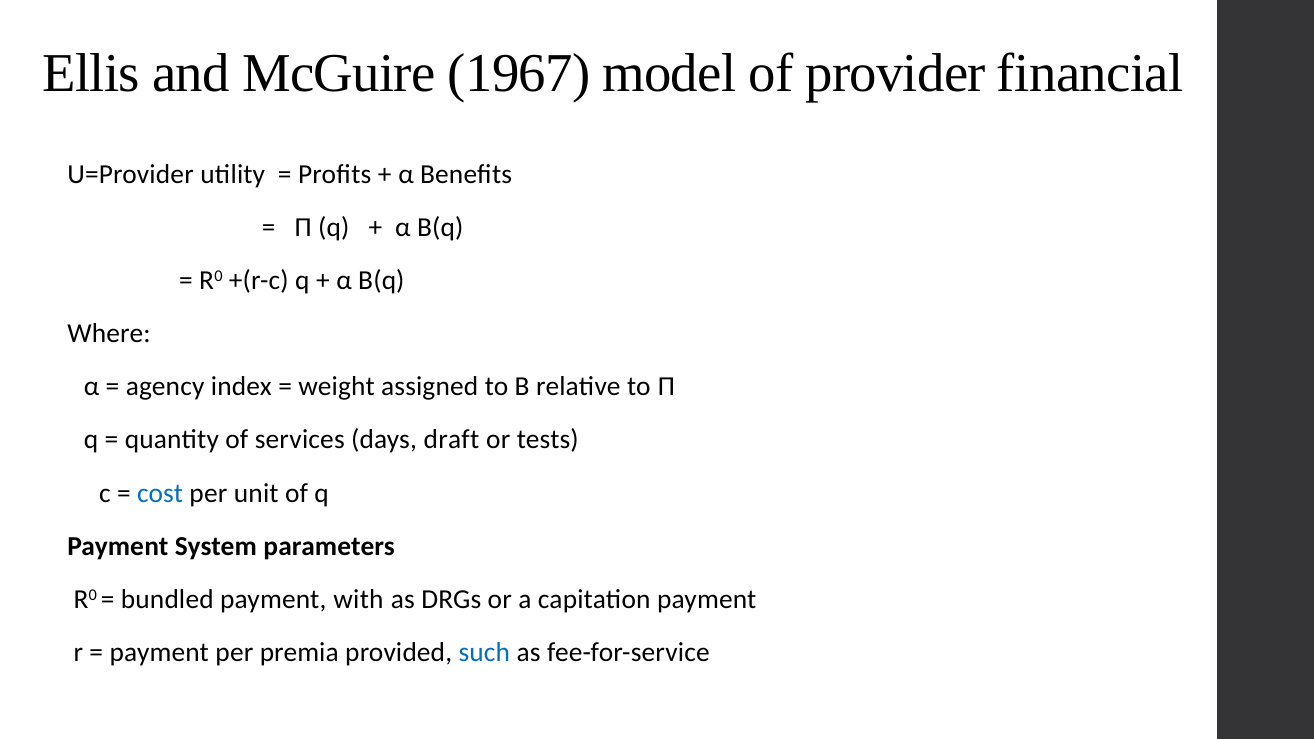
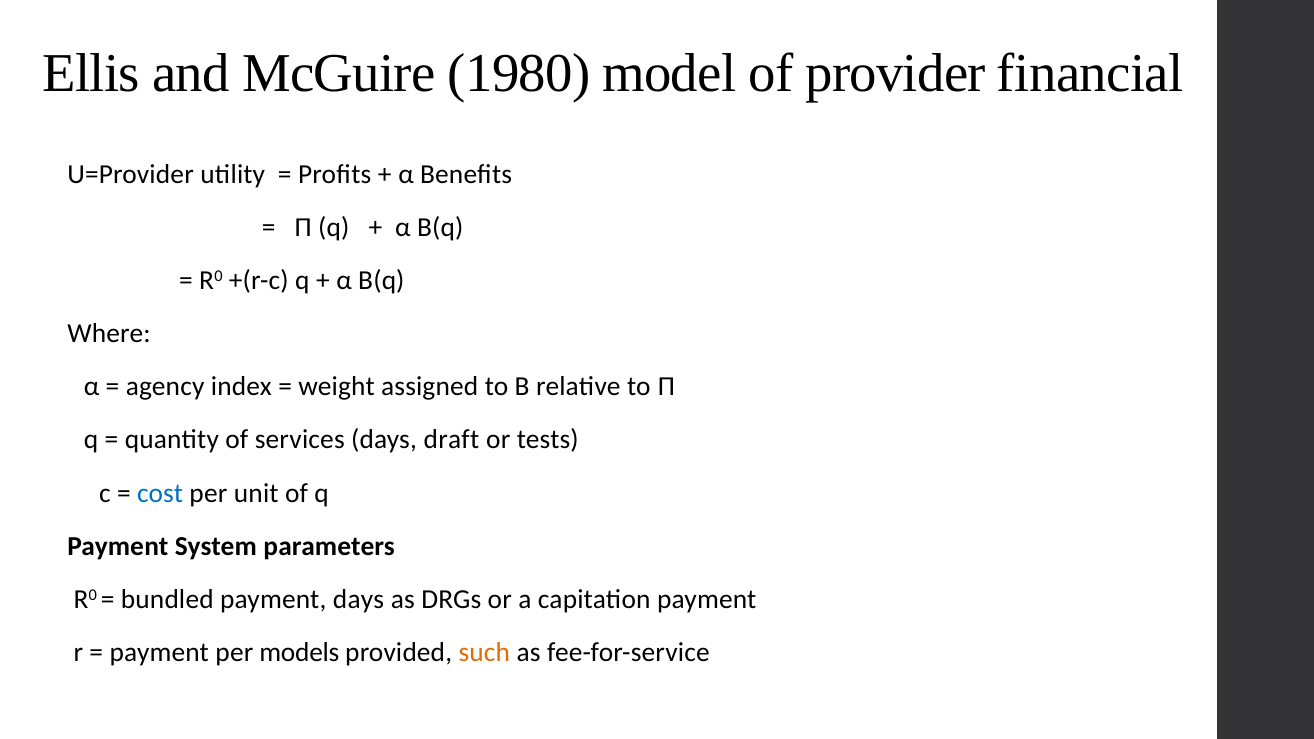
1967: 1967 -> 1980 (519, 73)
payment with: with -> days (359, 599)
premia: premia -> models (299, 653)
such colour: blue -> orange (484, 653)
